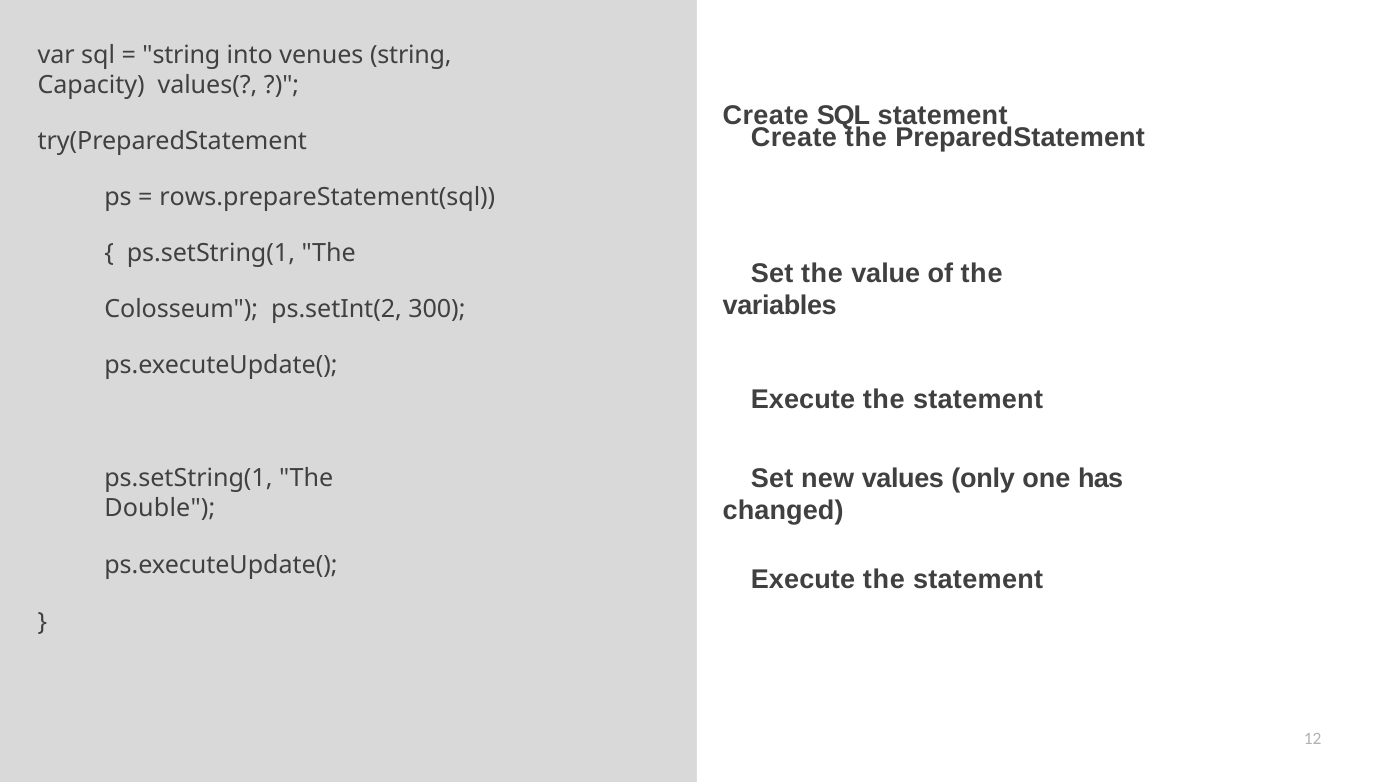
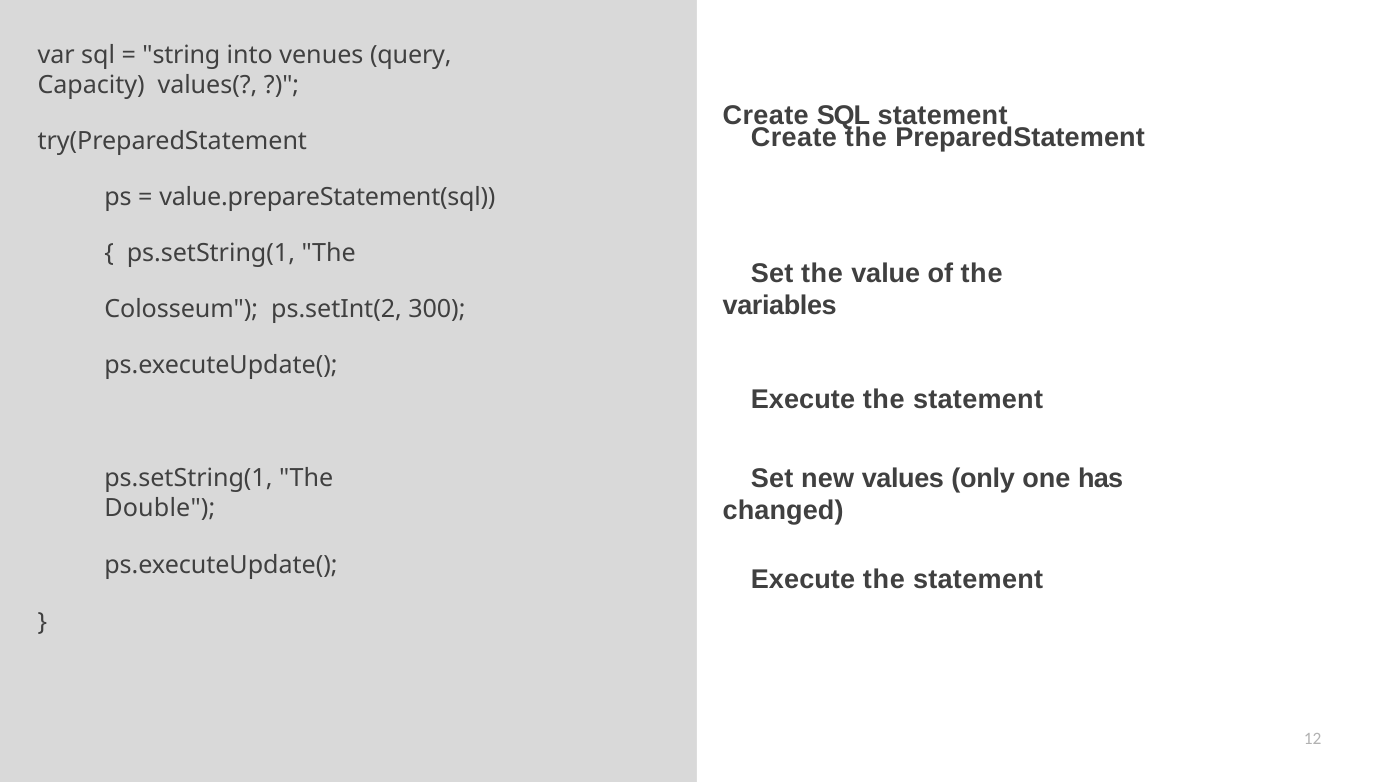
venues string: string -> query (411, 55)
rows.prepareStatement(sql: rows.prepareStatement(sql -> value.prepareStatement(sql (327, 197)
